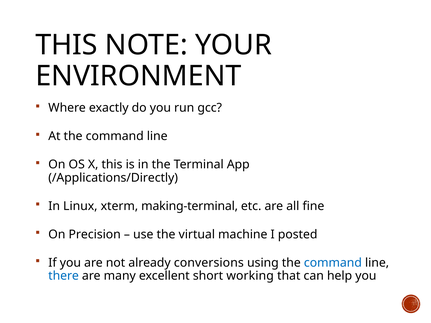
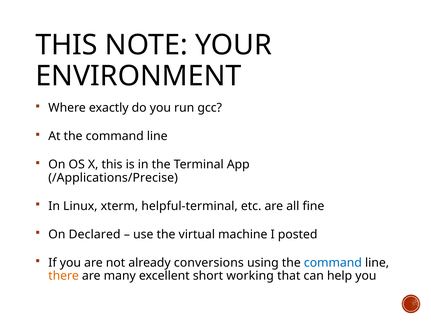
/Applications/Directly: /Applications/Directly -> /Applications/Precise (113, 178)
making-terminal: making-terminal -> helpful-terminal (190, 206)
Precision: Precision -> Declared (95, 235)
there colour: blue -> orange (64, 276)
